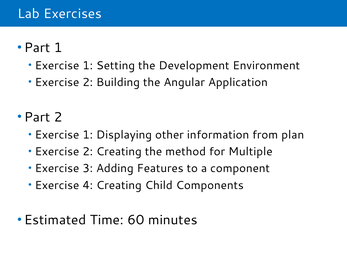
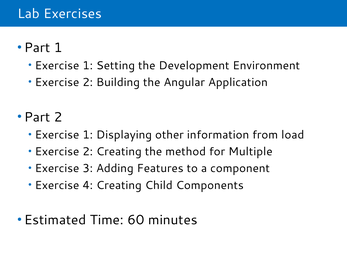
plan: plan -> load (293, 135)
